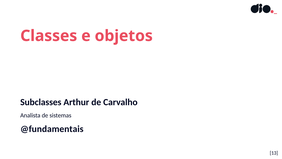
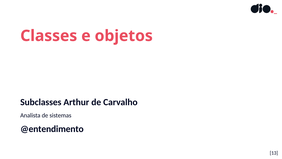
@fundamentais: @fundamentais -> @entendimento (52, 129)
